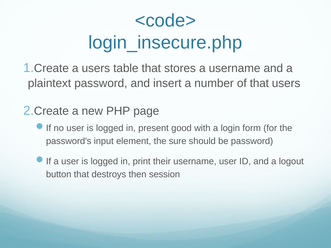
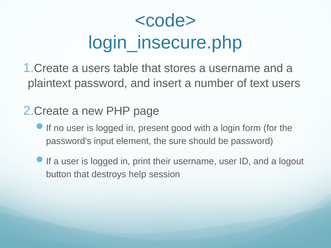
of that: that -> text (259, 83)
then: then -> help (137, 174)
